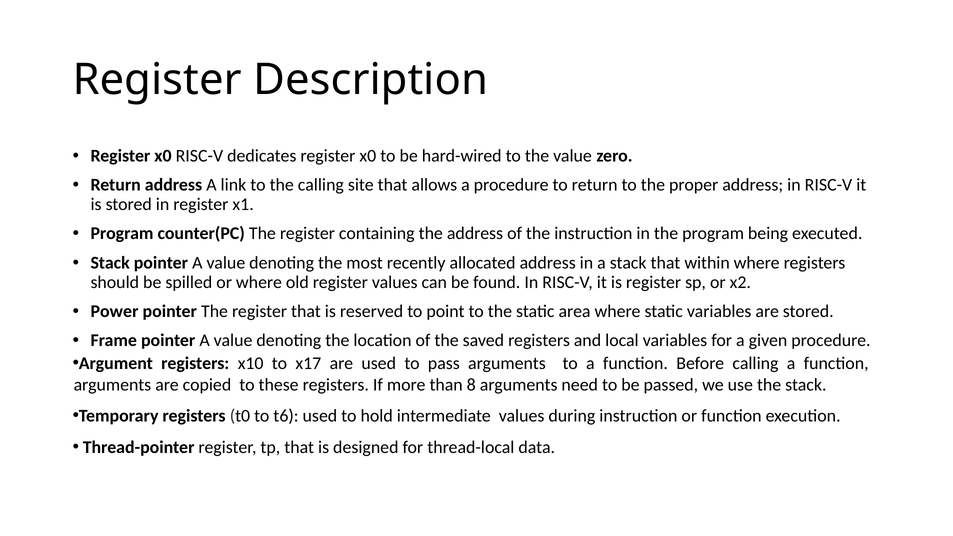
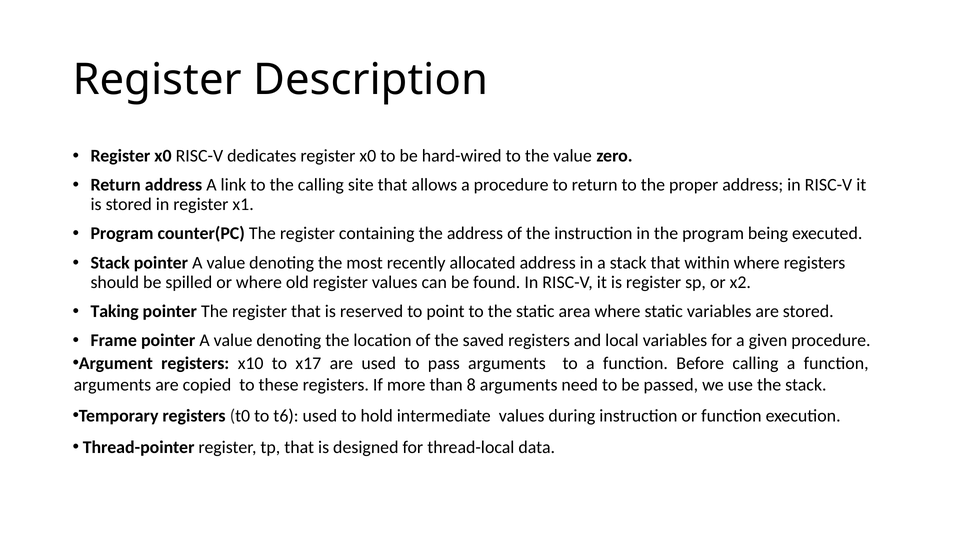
Power: Power -> Taking (115, 311)
